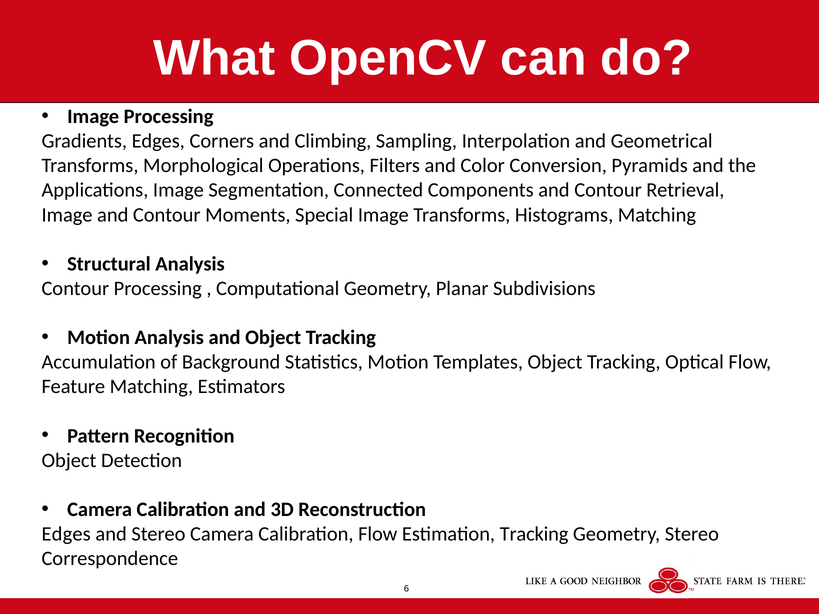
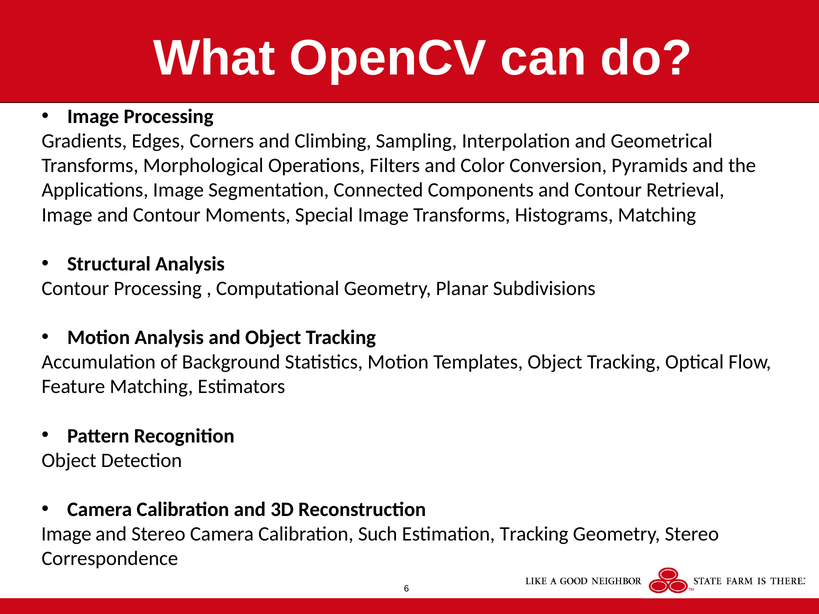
Edges: Edges -> Image (66, 534)
Calibration Flow: Flow -> Such (378, 534)
